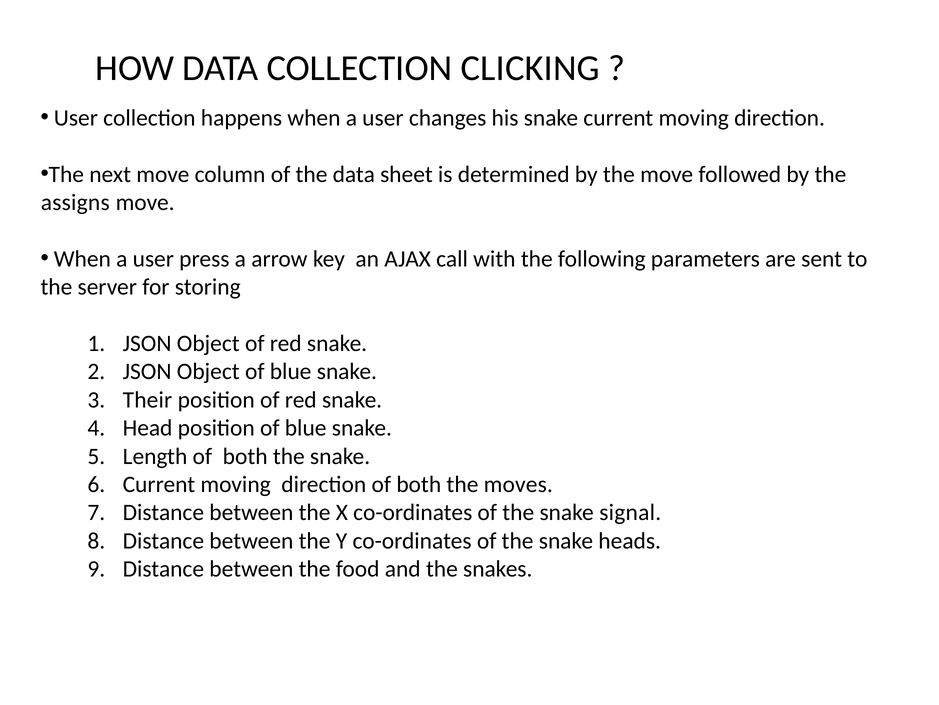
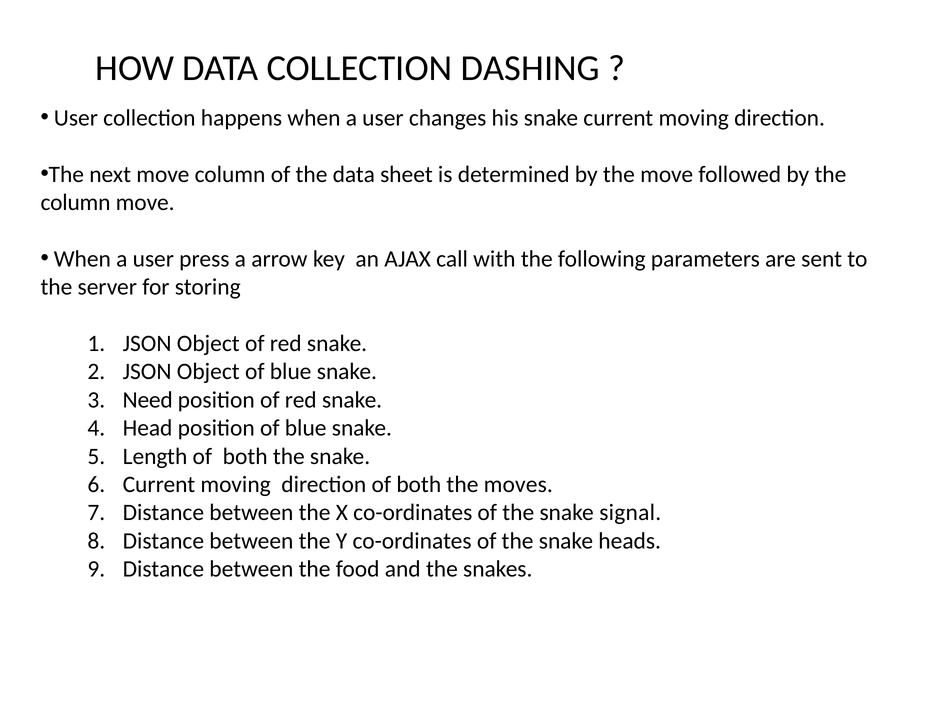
CLICKING: CLICKING -> DASHING (530, 68)
assigns: assigns -> column (75, 202)
Their: Their -> Need (148, 399)
